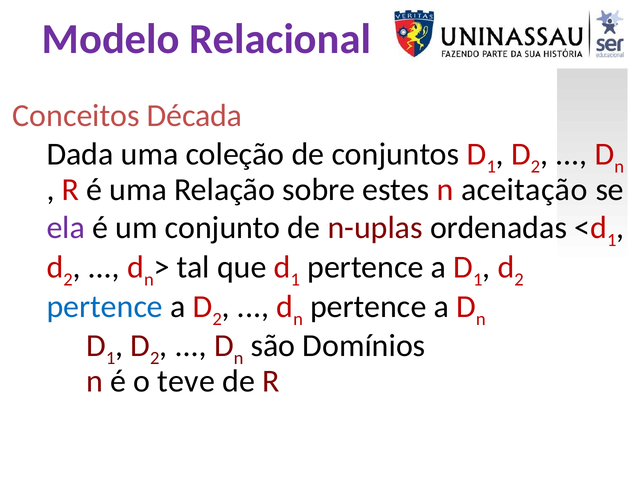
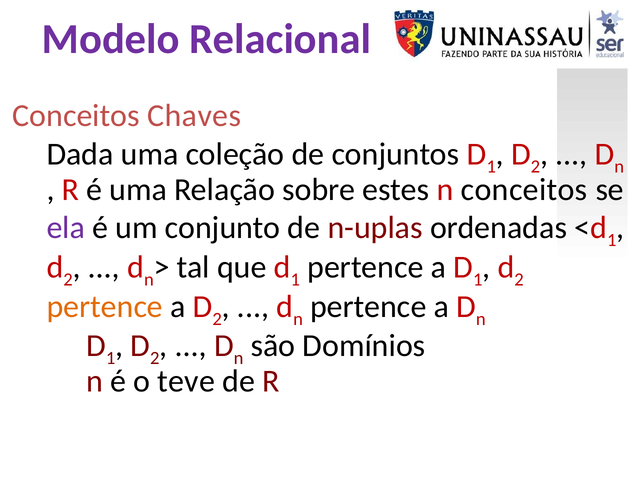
Década: Década -> Chaves (194, 116)
n aceitação: aceitação -> conceitos (524, 189)
pertence colour: blue -> orange (105, 307)
